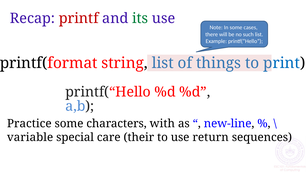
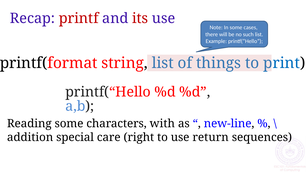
its colour: green -> red (140, 18)
Practice: Practice -> Reading (29, 124)
variable: variable -> addition (30, 137)
their: their -> right (139, 137)
